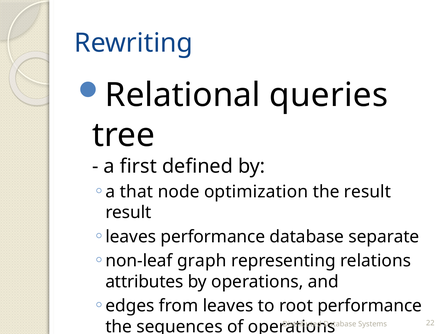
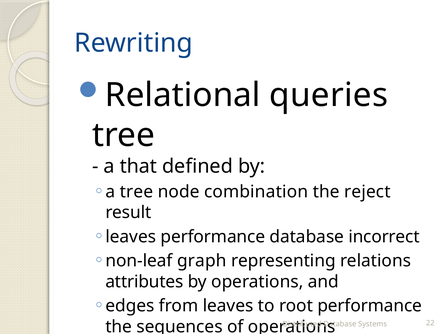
first: first -> that (138, 166)
a that: that -> tree (136, 192)
optimization: optimization -> combination (256, 192)
the result: result -> reject (367, 192)
separate: separate -> incorrect (384, 236)
